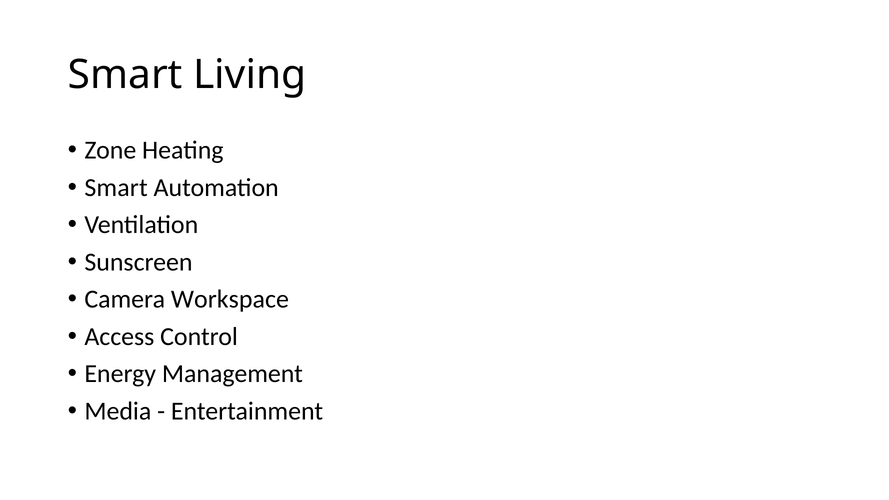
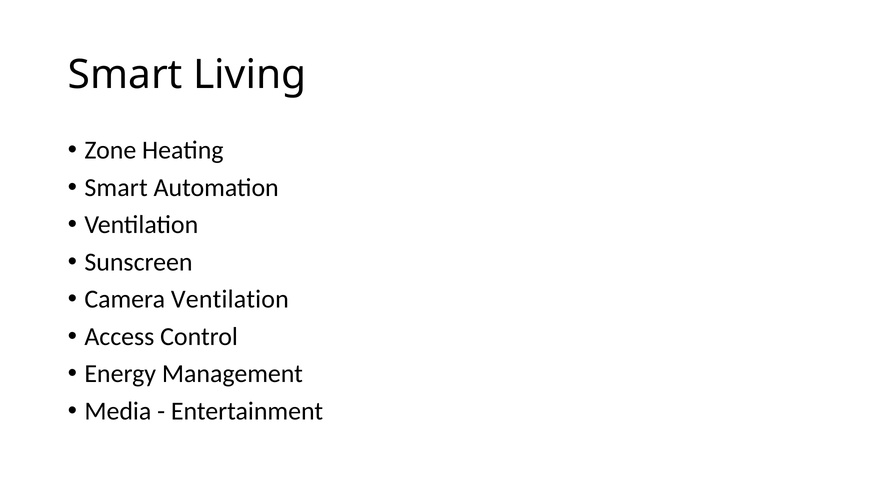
Camera Workspace: Workspace -> Ventilation (230, 299)
